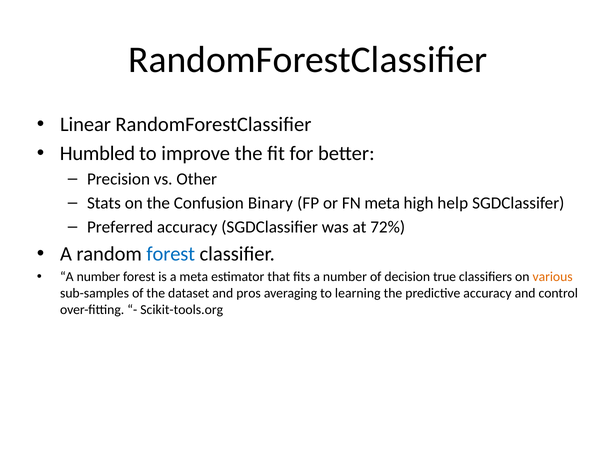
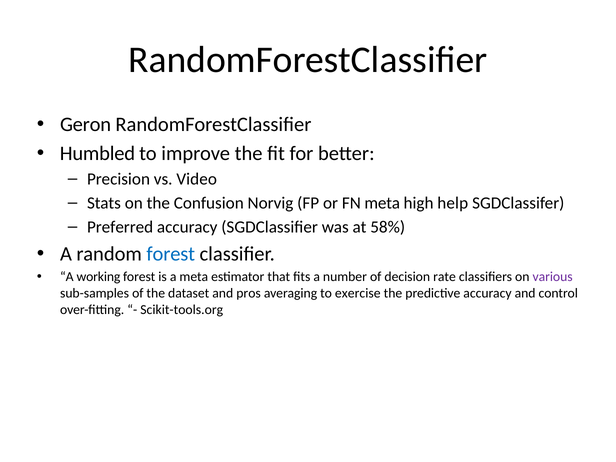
Linear: Linear -> Geron (86, 125)
Other: Other -> Video (197, 179)
Binary: Binary -> Norvig (270, 203)
72%: 72% -> 58% (388, 227)
number: number -> working (98, 277)
true: true -> rate (445, 277)
various colour: orange -> purple (553, 277)
learning: learning -> exercise (358, 293)
